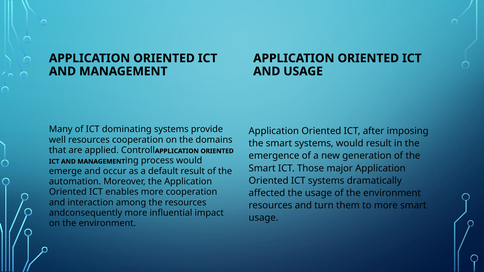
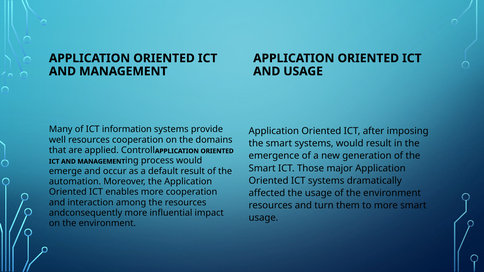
dominating: dominating -> information (127, 129)
